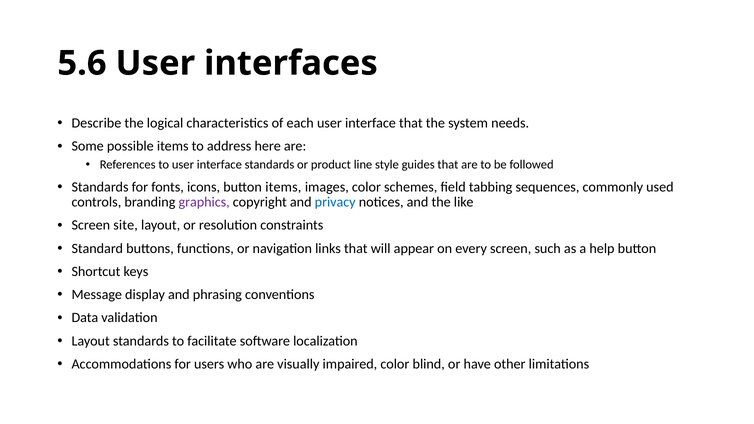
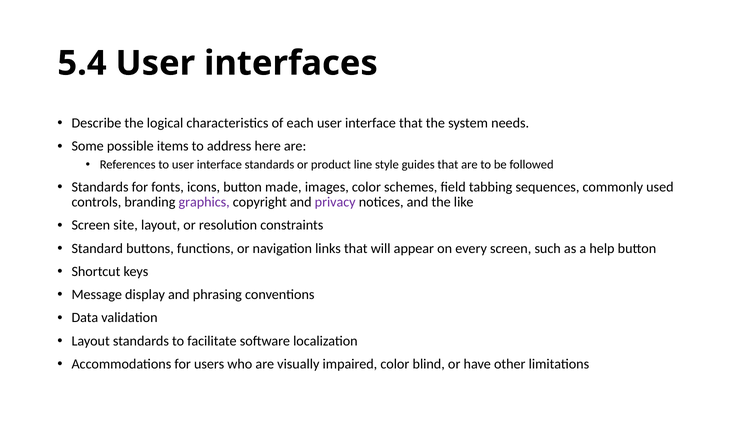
5.6: 5.6 -> 5.4 (82, 63)
button items: items -> made (283, 187)
privacy colour: blue -> purple (335, 202)
